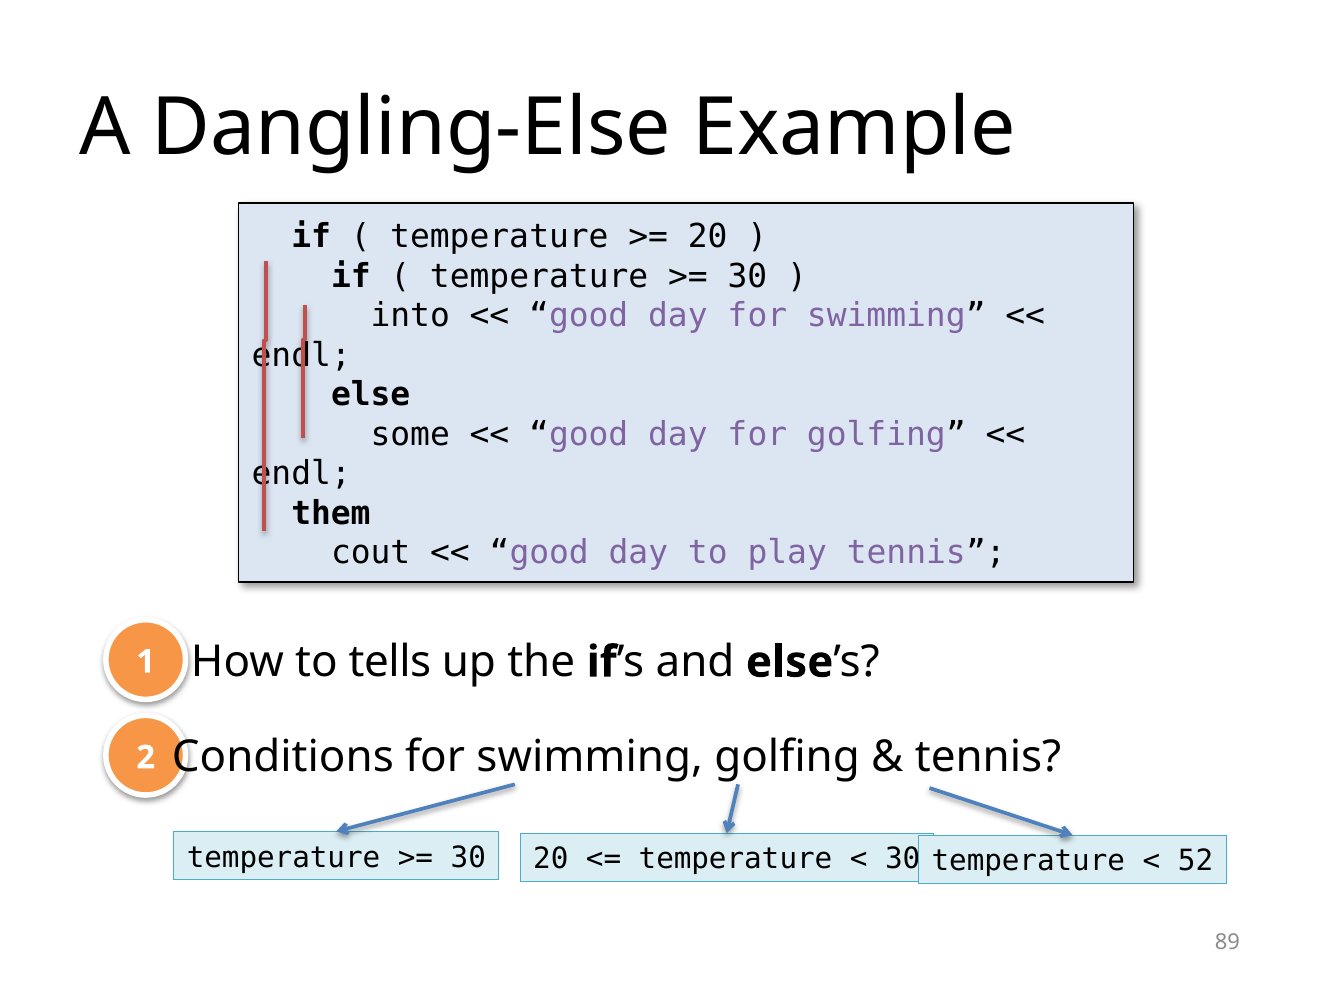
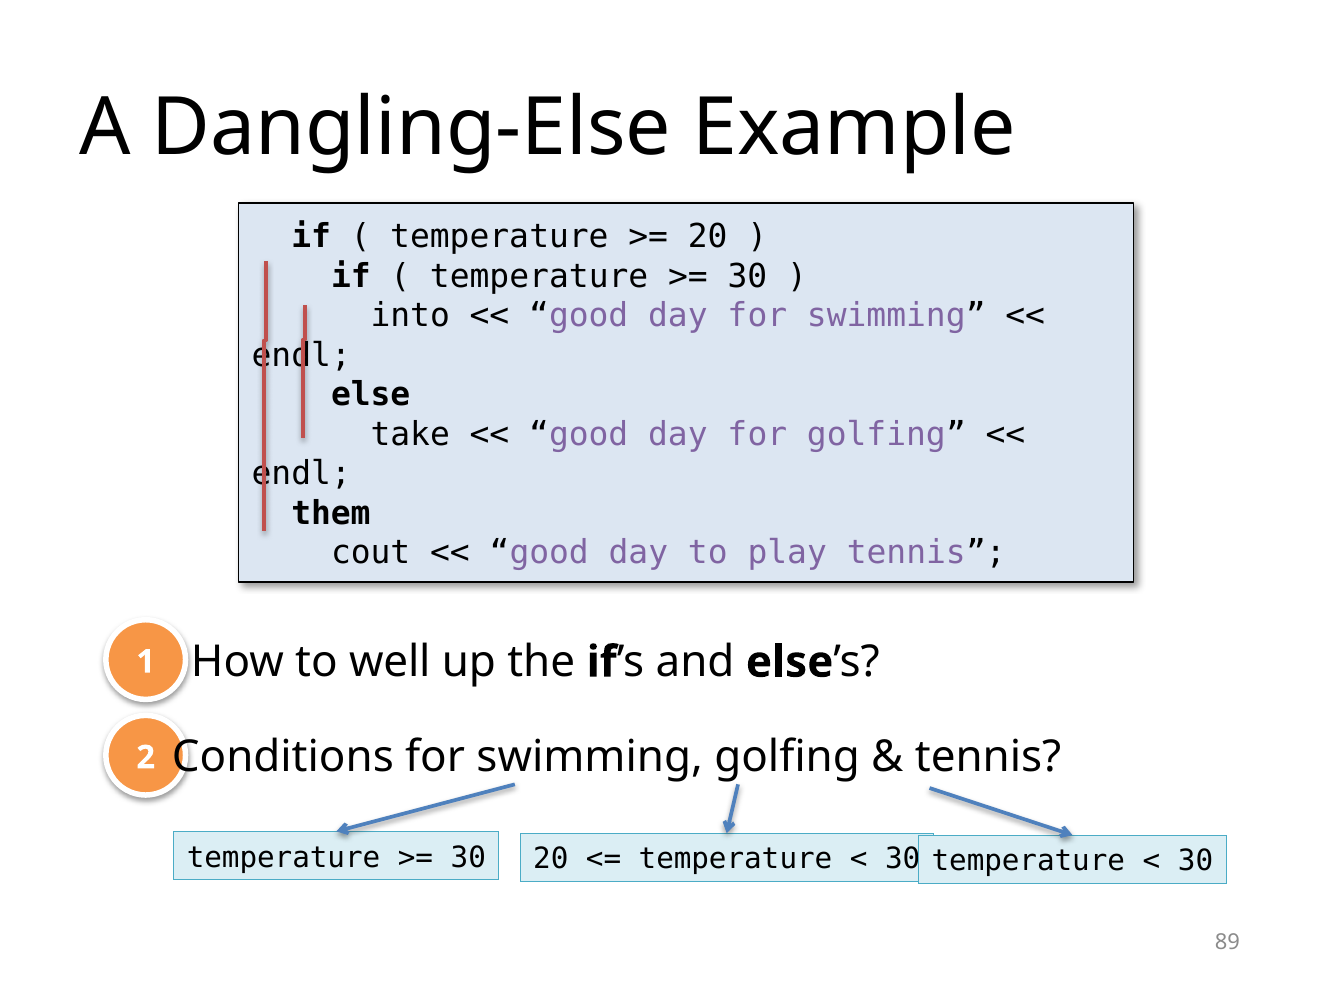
some: some -> take (410, 435)
tells: tells -> well (390, 662)
52: 52 -> 30 (1196, 861)
